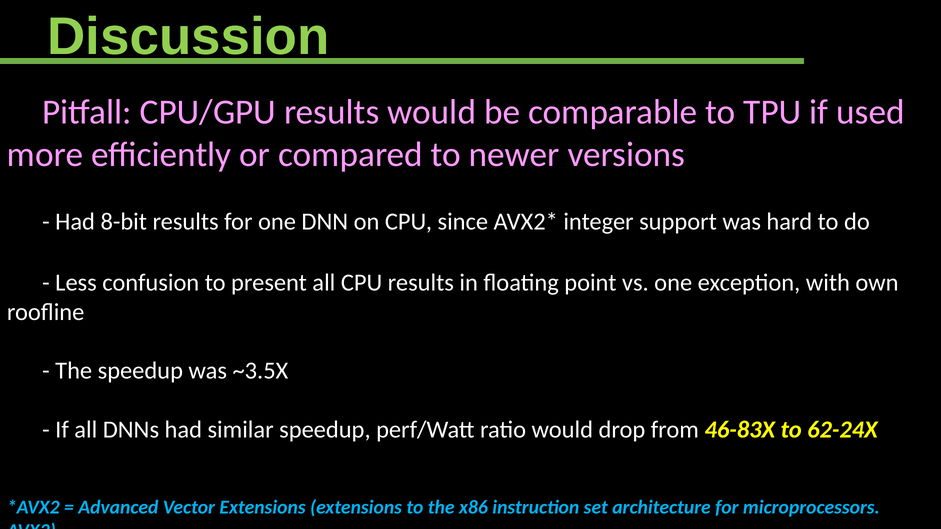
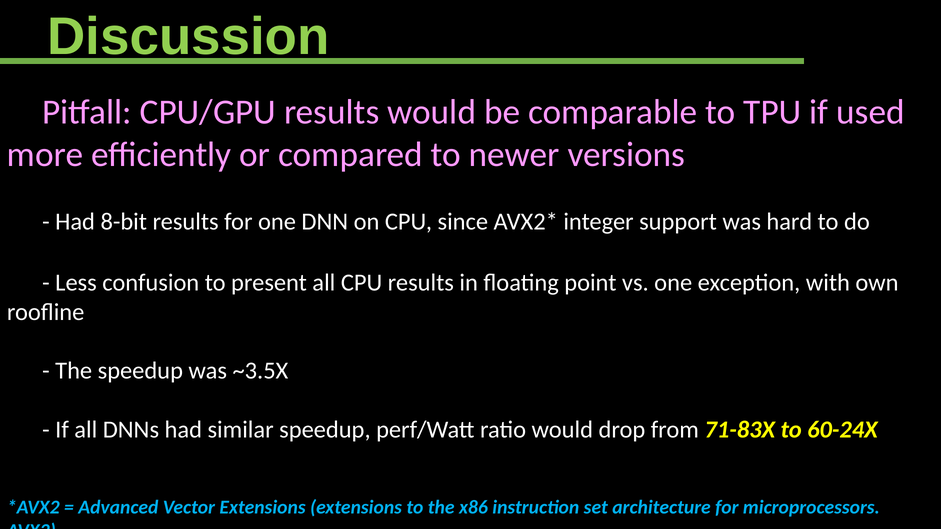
46-83X: 46-83X -> 71-83X (740, 430)
62-24X: 62-24X -> 60-24X (842, 430)
